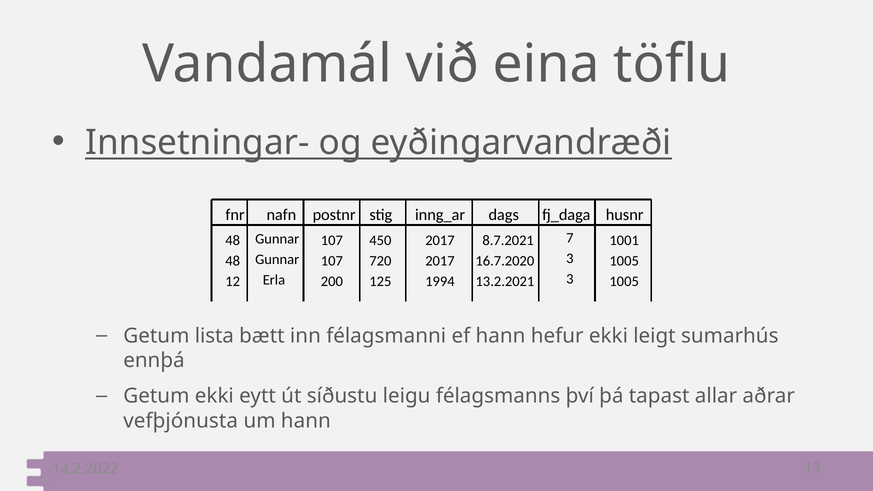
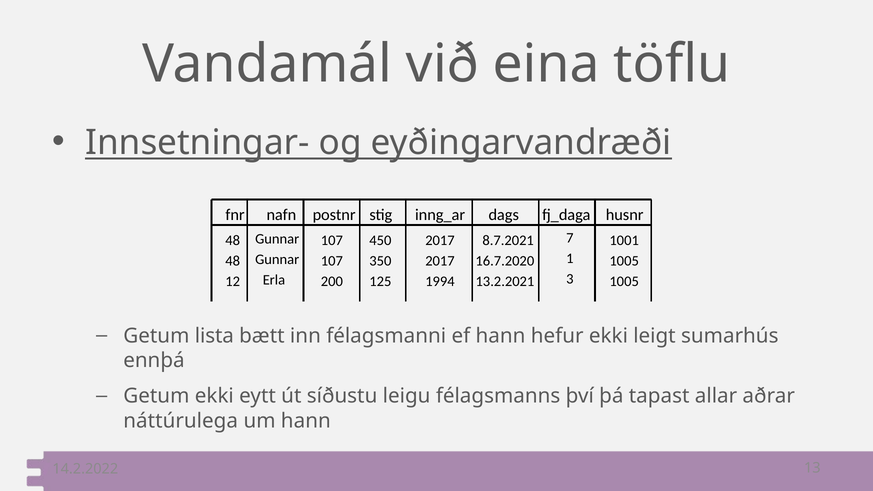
720: 720 -> 350 (380, 261)
16.7.2020 3: 3 -> 1 (570, 259)
vefþjónusta: vefþjónusta -> náttúrulega (181, 421)
